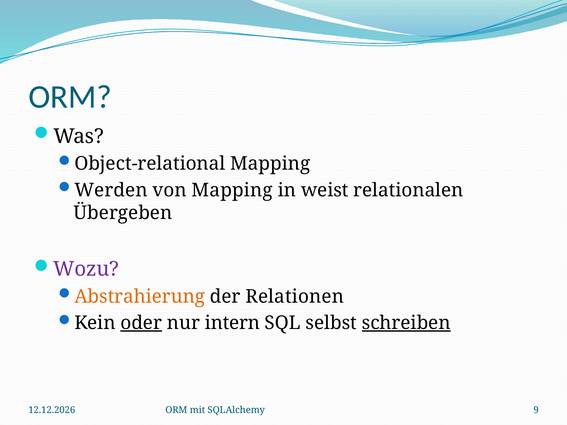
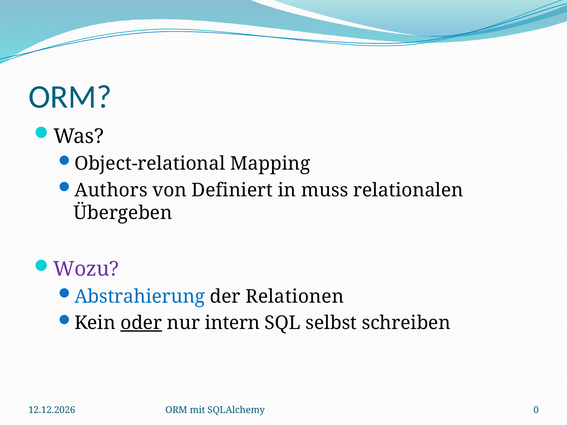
Werden: Werden -> Authors (111, 190)
von Mapping: Mapping -> Definiert (232, 190)
weist: weist -> muss (325, 190)
Abstrahierung colour: orange -> blue (140, 297)
schreiben underline: present -> none (406, 323)
9: 9 -> 0 (536, 410)
